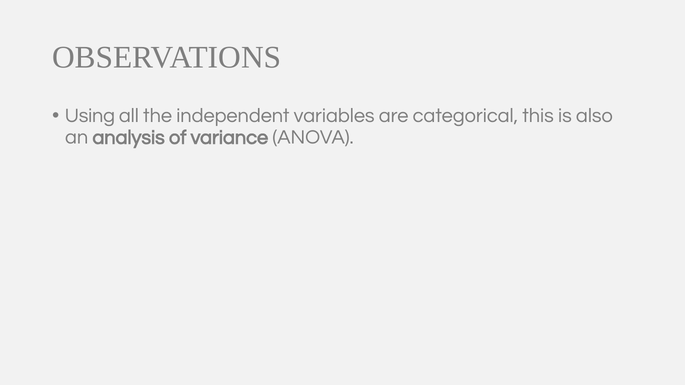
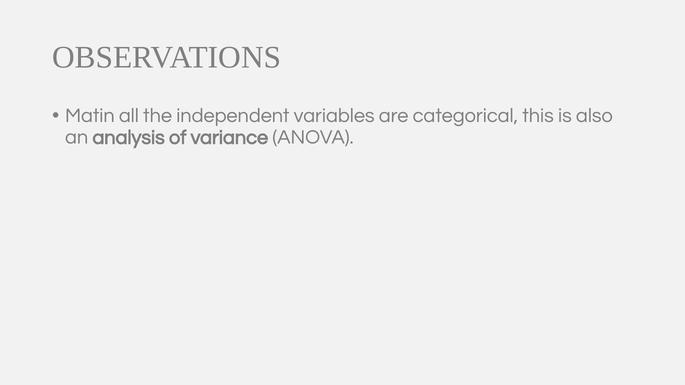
Using: Using -> Matin (90, 116)
